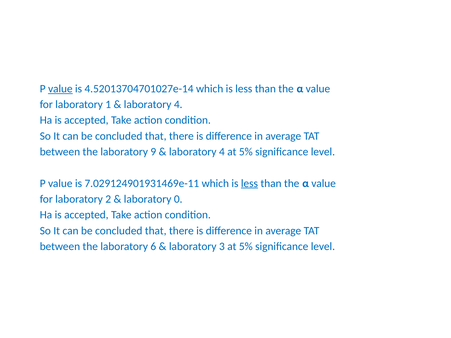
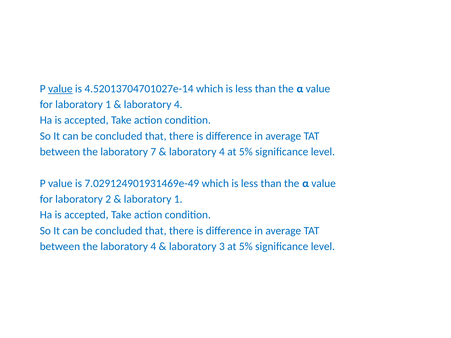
9: 9 -> 7 (153, 152)
7.029124901931469e-11: 7.029124901931469e-11 -> 7.029124901931469e-49 (142, 183)
less underline: present -> none (249, 183)
0: 0 -> 1 (178, 199)
the laboratory 6: 6 -> 4 (153, 247)
